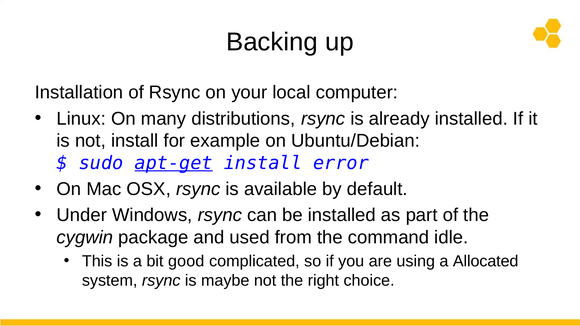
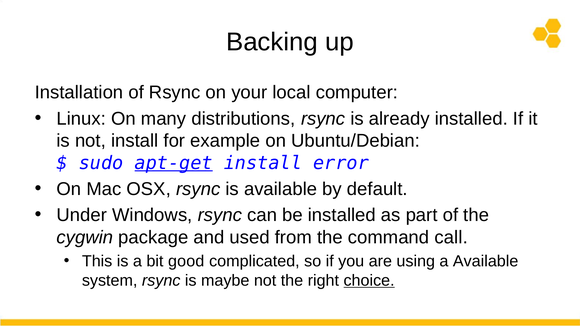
idle: idle -> call (451, 237)
a Allocated: Allocated -> Available (486, 261)
choice underline: none -> present (369, 281)
